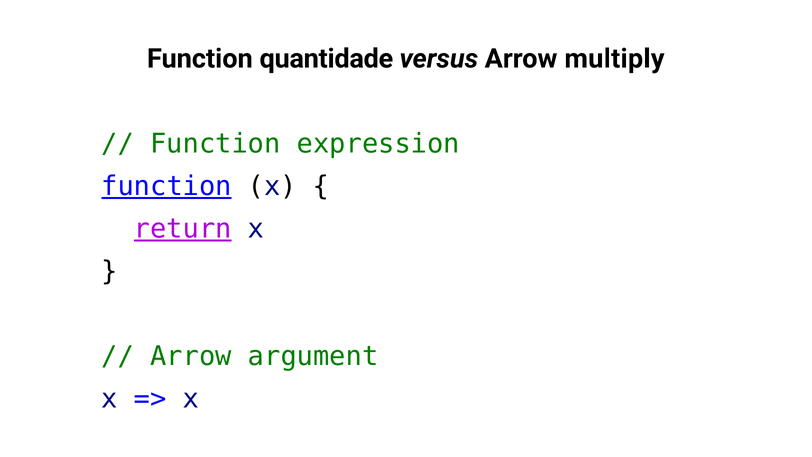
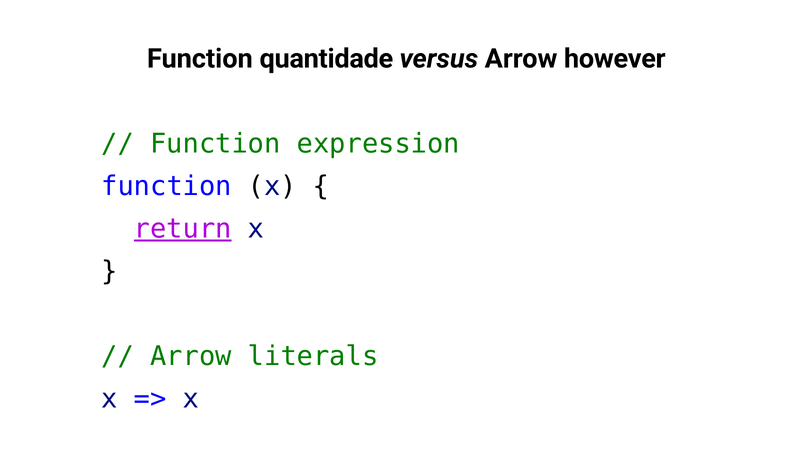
multiply: multiply -> however (615, 59)
function underline: present -> none (167, 186)
argument: argument -> literals (313, 356)
